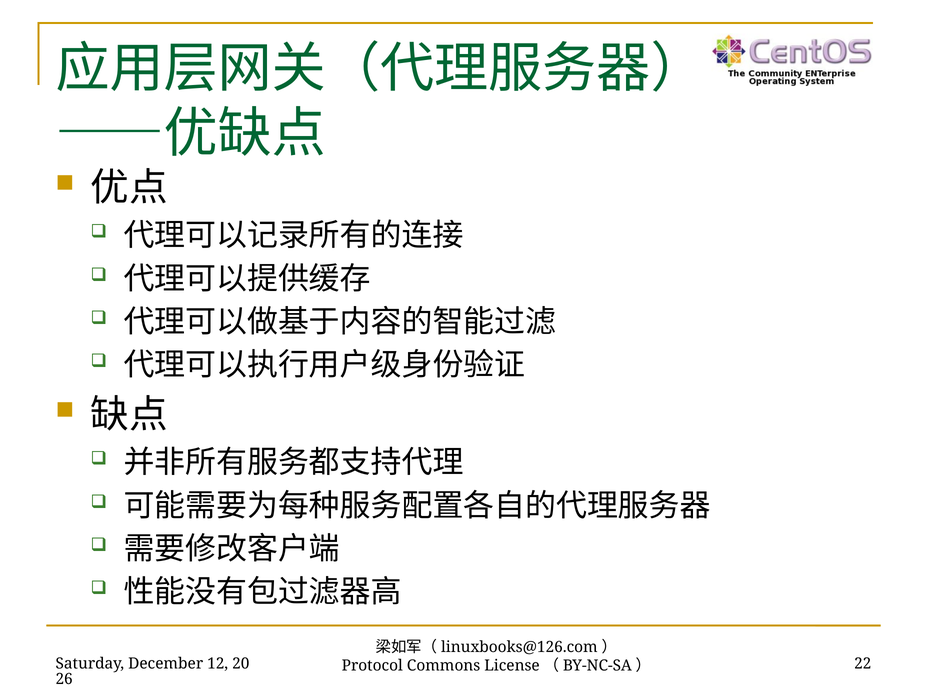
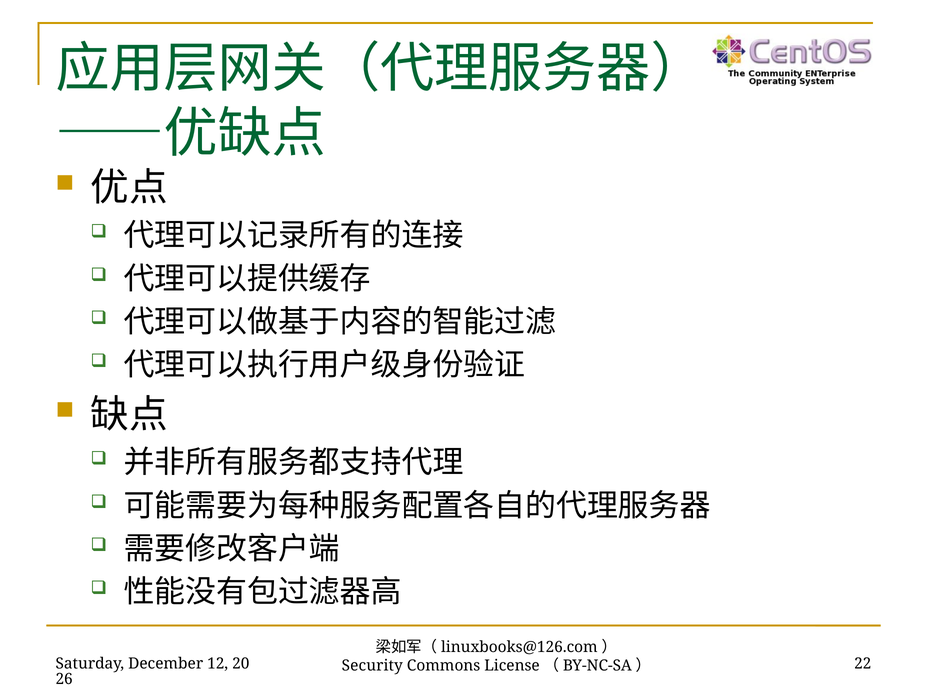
Protocol: Protocol -> Security (372, 666)
